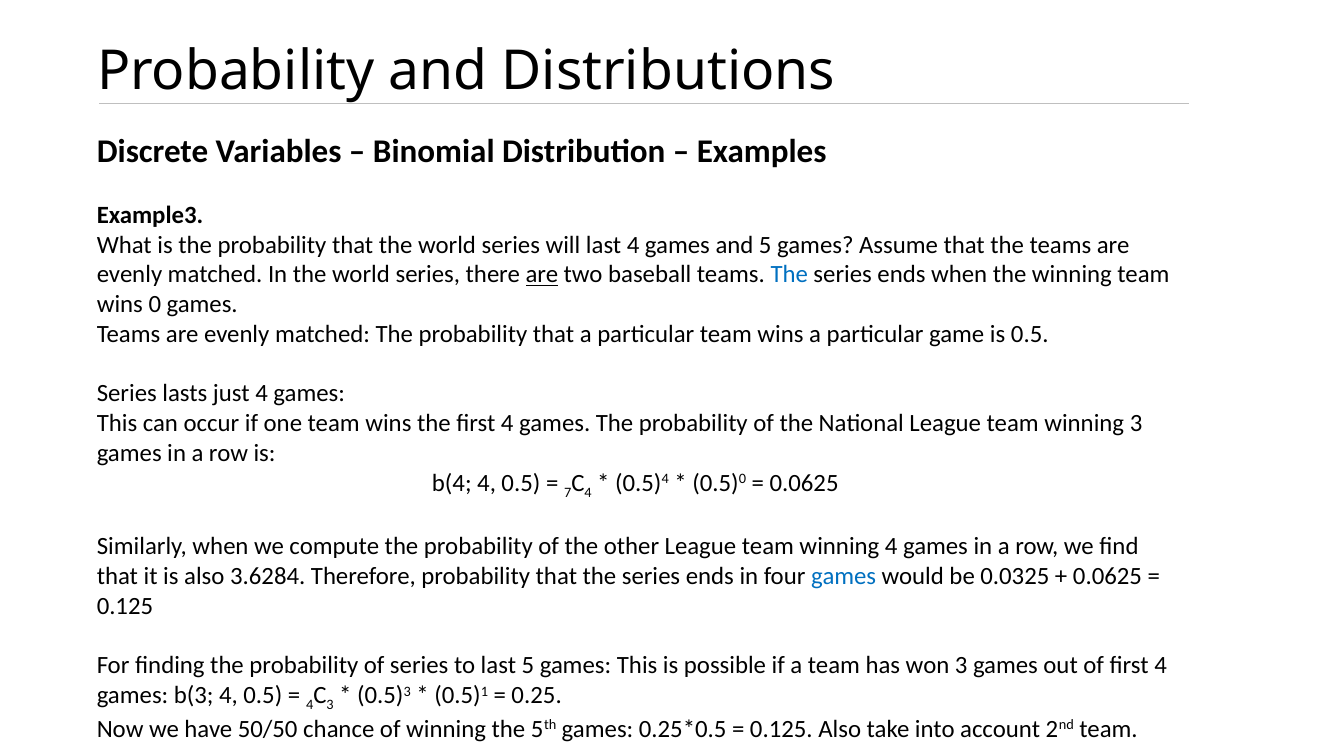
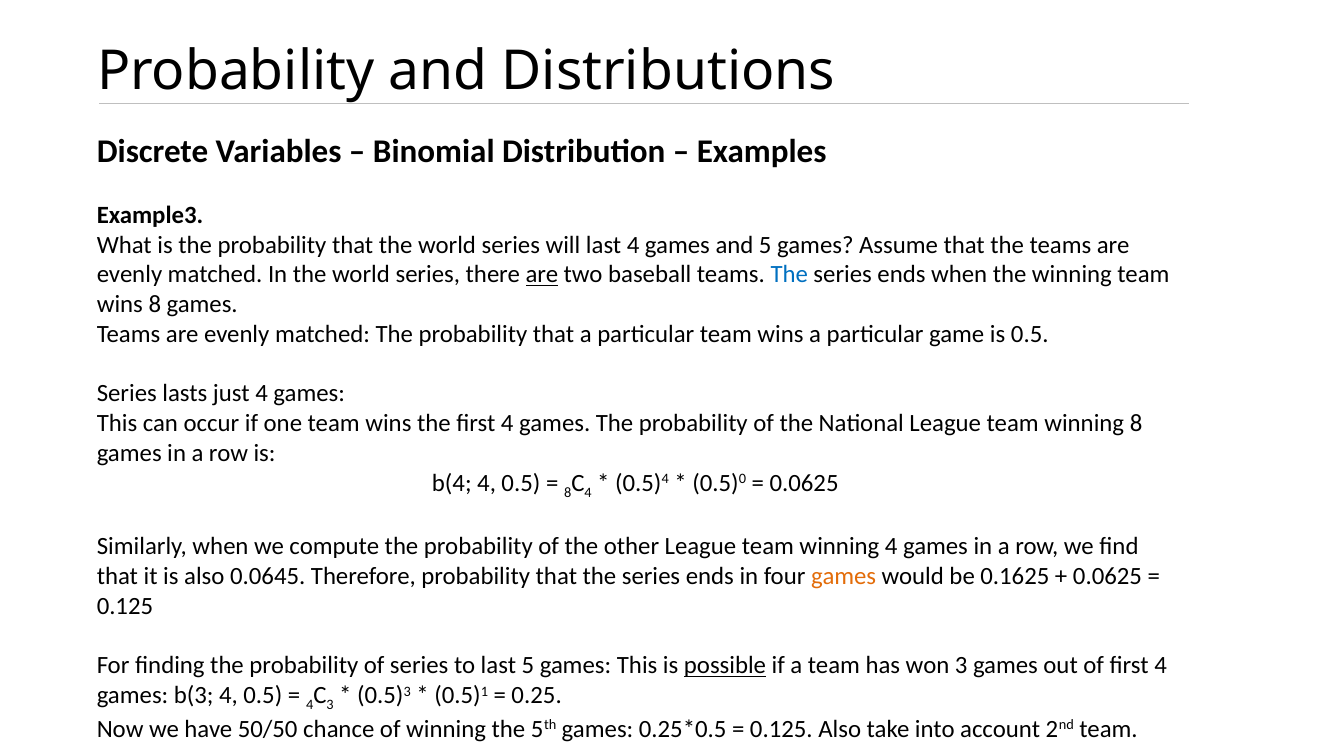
wins 0: 0 -> 8 (155, 304)
winning 3: 3 -> 8 (1136, 424)
7: 7 -> 8 (568, 493)
3.6284: 3.6284 -> 0.0645 (268, 576)
games colour: blue -> orange (844, 576)
0.0325: 0.0325 -> 0.1625 (1015, 576)
possible underline: none -> present (725, 666)
